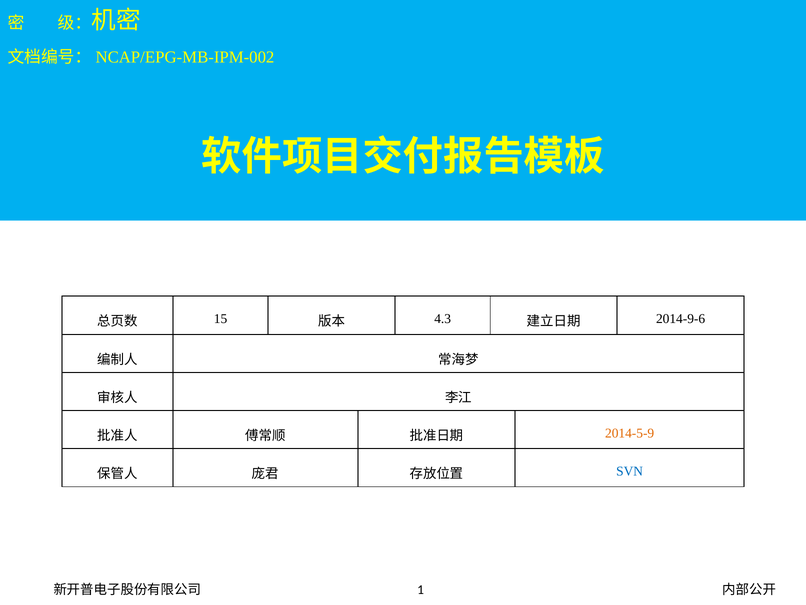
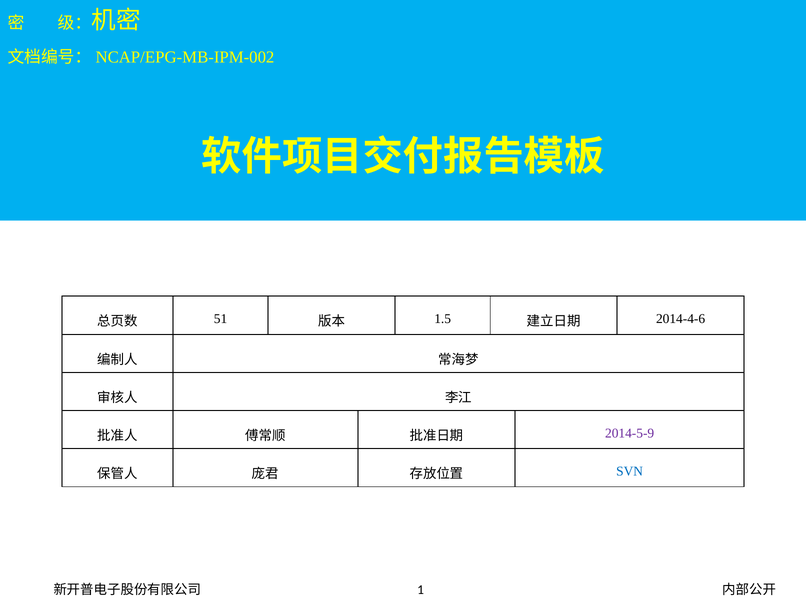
15: 15 -> 51 (221, 319)
4.3: 4.3 -> 1.5 (443, 319)
2014-9-6: 2014-9-6 -> 2014-4-6 (681, 319)
2014-5-9 colour: orange -> purple (630, 433)
